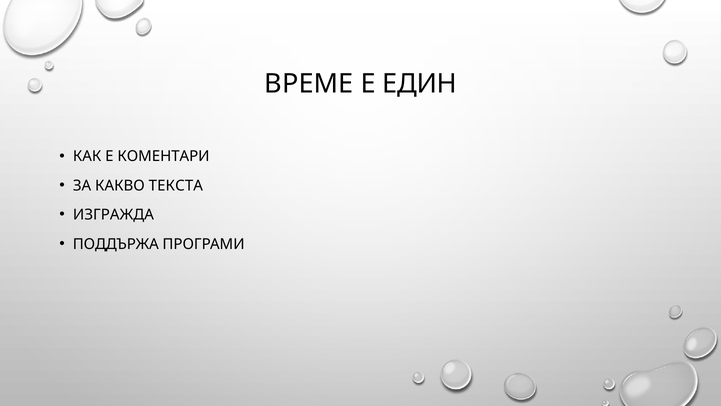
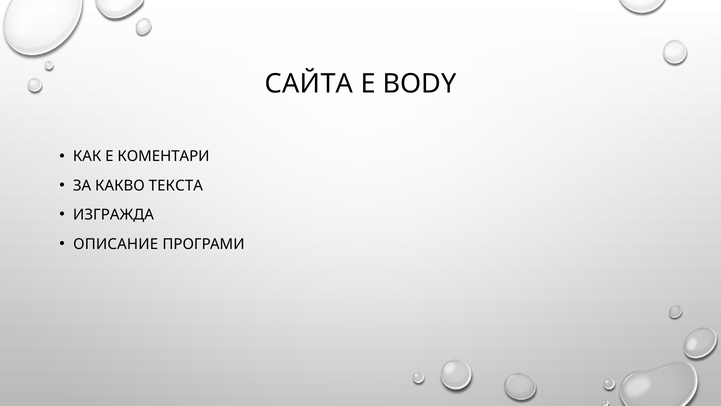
ВРЕМЕ: ВРЕМЕ -> САЙТА (309, 84)
ЕДИН: ЕДИН -> BODY (420, 84)
ПОДДЪРЖА: ПОДДЪРЖА -> ОПИСАНИЕ (116, 244)
